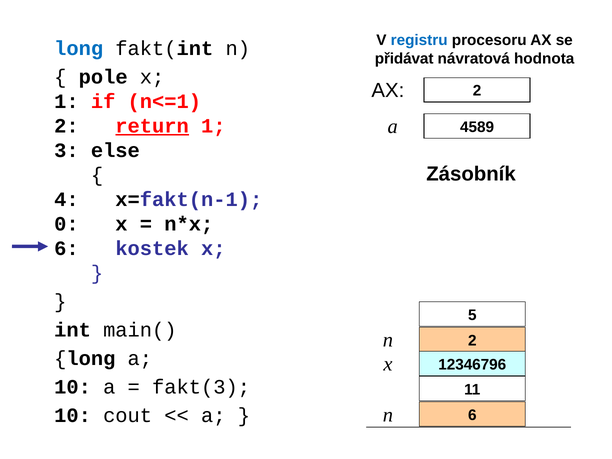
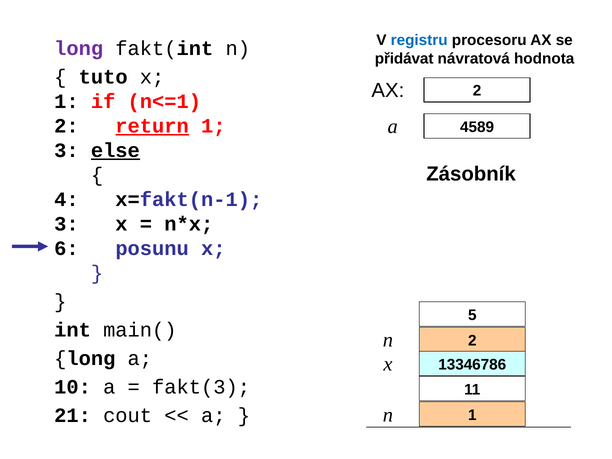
long colour: blue -> purple (79, 49)
pole: pole -> tuto (103, 77)
else underline: none -> present (115, 151)
0: 0 -> 3 (66, 224)
kostek: kostek -> posunu (152, 248)
12346796: 12346796 -> 13346786 (472, 365)
10: 10 -> 21 (73, 416)
6: 6 -> 1 (472, 415)
